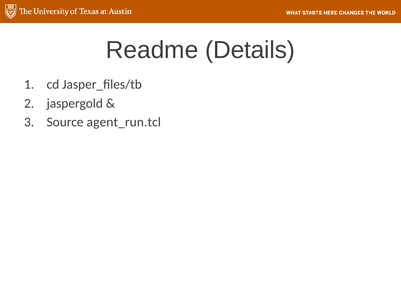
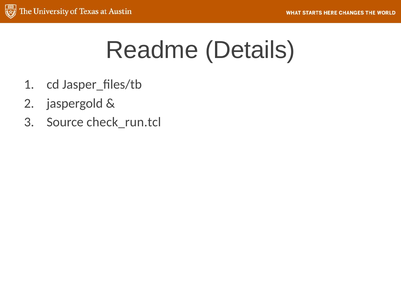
agent_run.tcl: agent_run.tcl -> check_run.tcl (124, 122)
